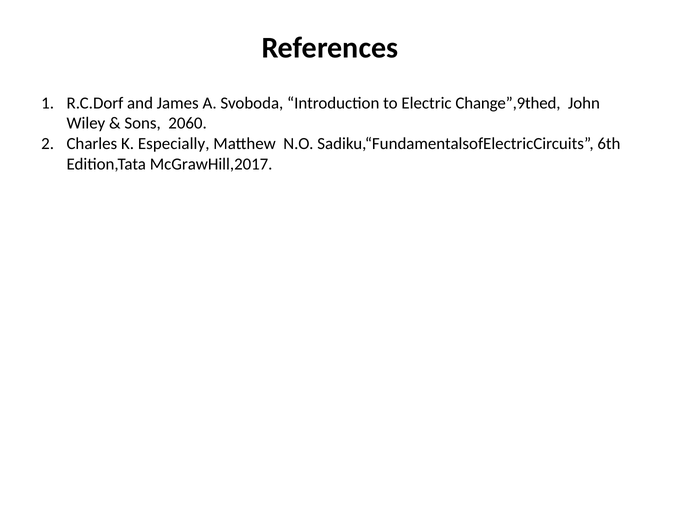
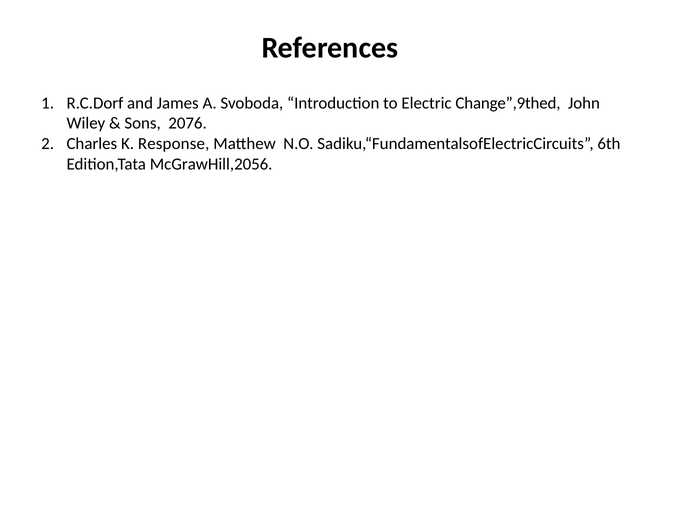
2060: 2060 -> 2076 (188, 123)
Especially: Especially -> Response (174, 144)
McGrawHill,2017: McGrawHill,2017 -> McGrawHill,2056 (211, 164)
